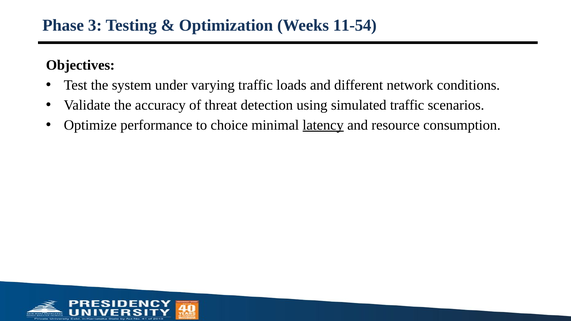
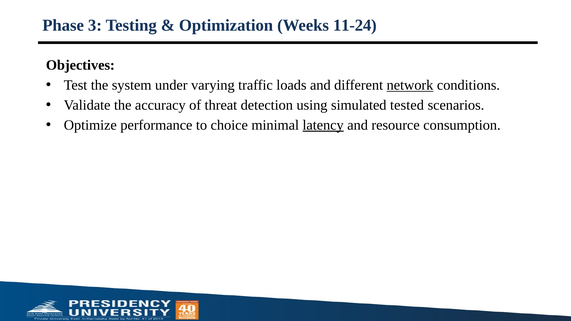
11-54: 11-54 -> 11-24 (355, 25)
network underline: none -> present (410, 85)
simulated traffic: traffic -> tested (407, 105)
